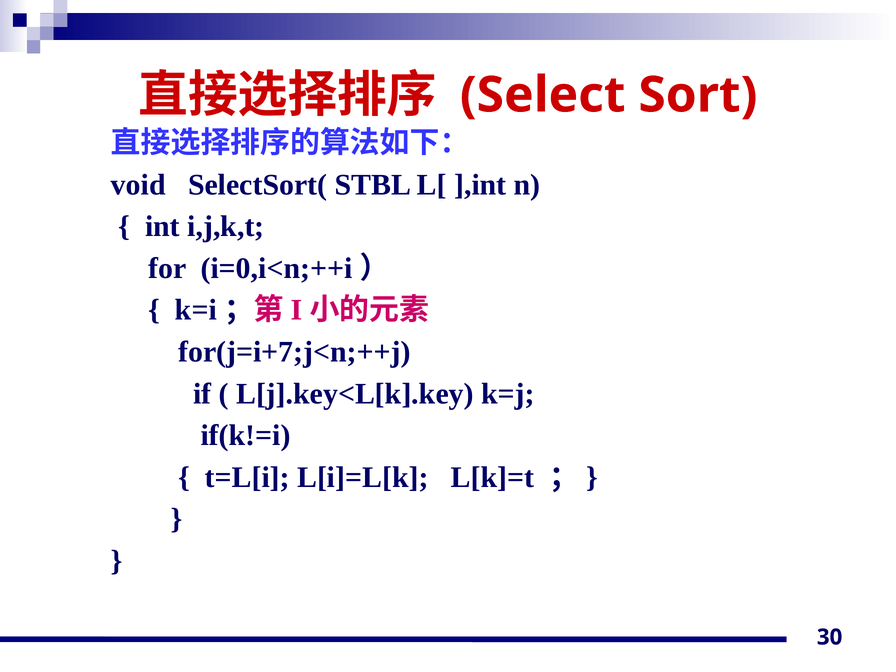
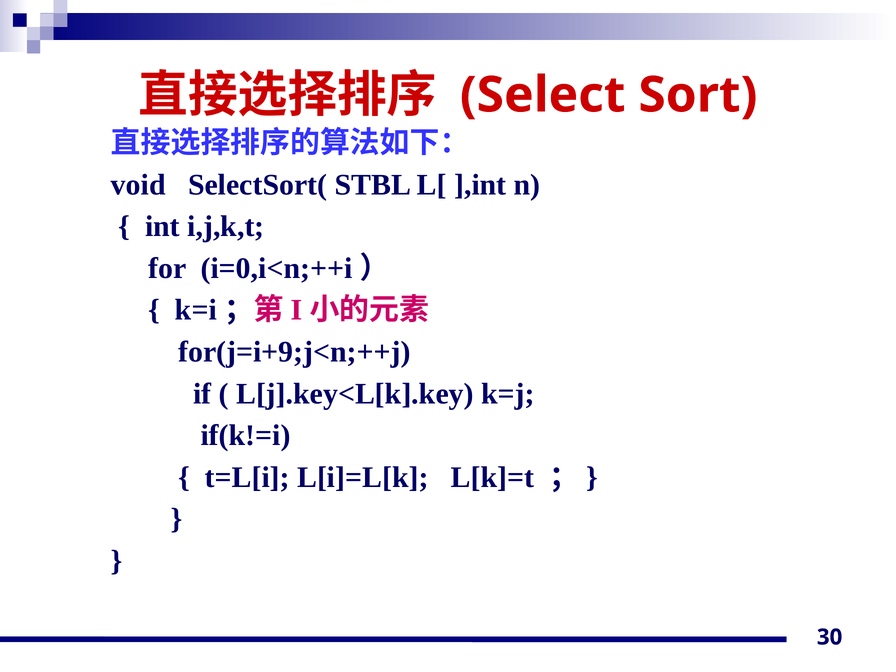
for(j=i+7;j<n;++j: for(j=i+7;j<n;++j -> for(j=i+9;j<n;++j (294, 352)
